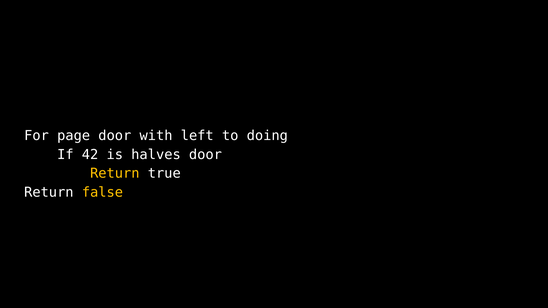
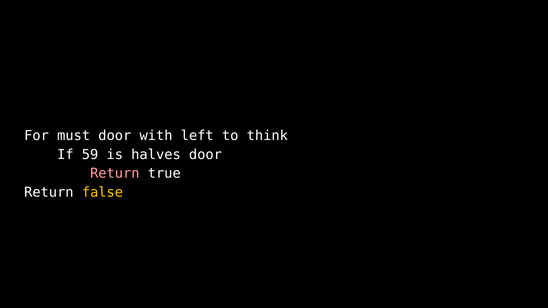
page: page -> must (74, 136)
doing: doing -> think (267, 136)
42: 42 -> 59 (90, 155)
Return colour: yellow -> pink (115, 174)
